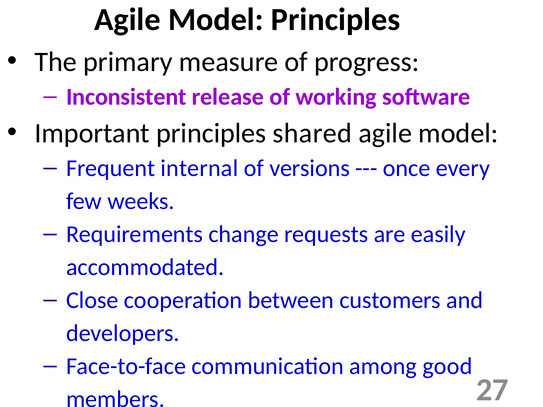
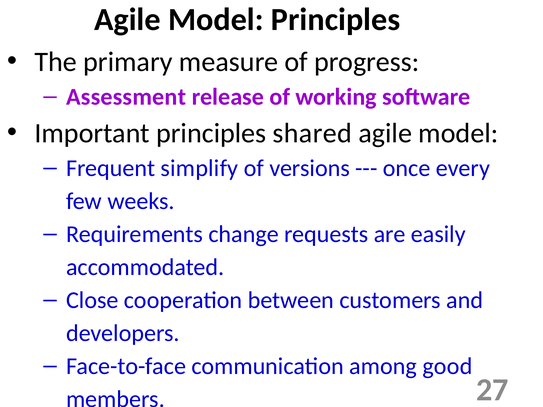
Inconsistent: Inconsistent -> Assessment (126, 97)
internal: internal -> simplify (199, 168)
